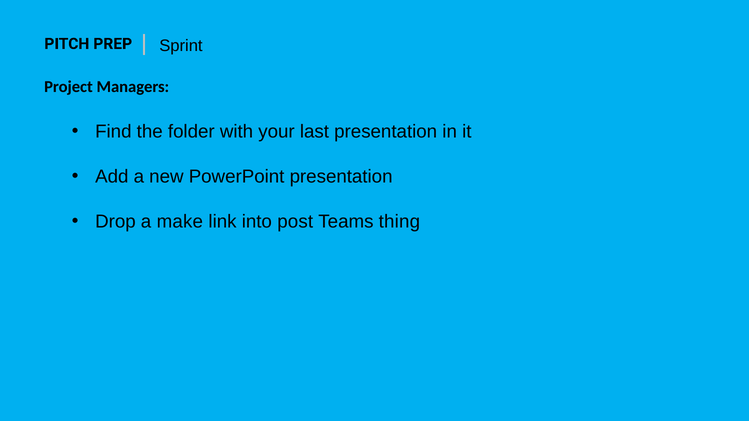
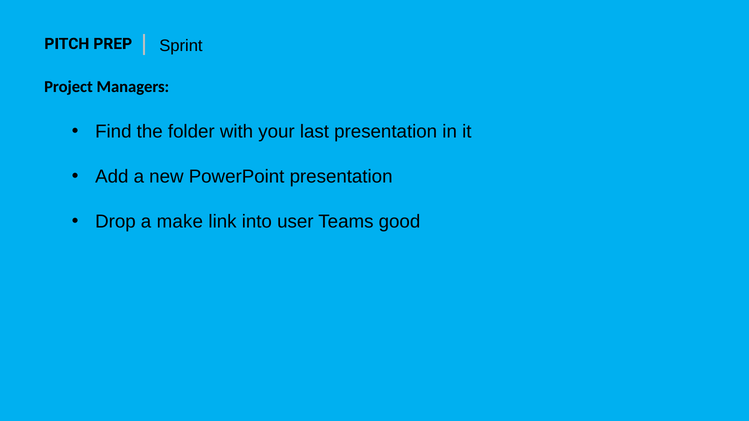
post: post -> user (295, 222)
thing: thing -> good (400, 222)
